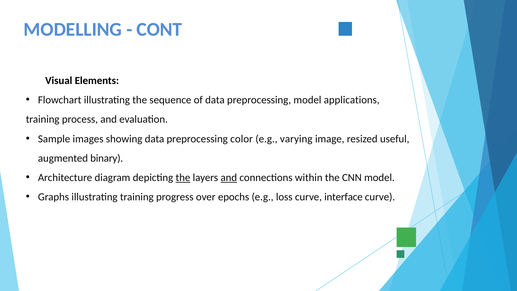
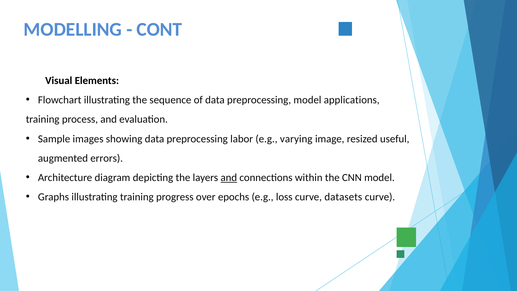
color: color -> labor (242, 139)
binary: binary -> errors (107, 158)
the underline: present -> none (183, 178)
interface: interface -> datasets (343, 197)
